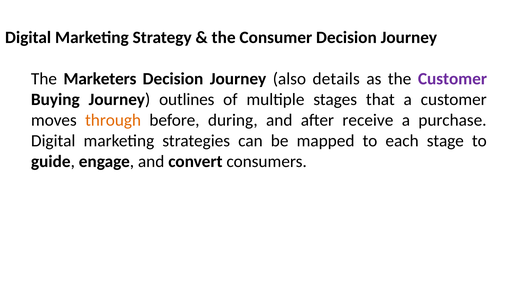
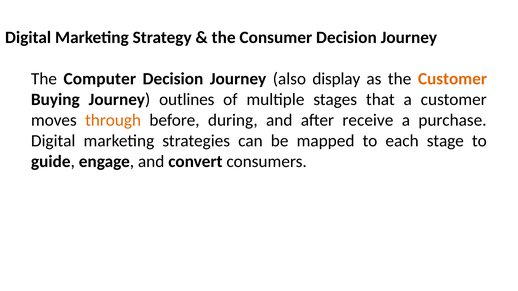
Marketers: Marketers -> Computer (100, 79)
details: details -> display (336, 79)
Customer colour: purple -> orange (452, 79)
